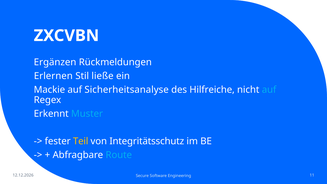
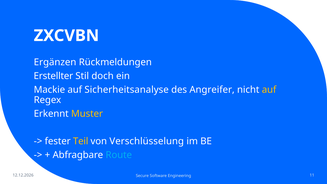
Erlernen: Erlernen -> Erstellter (53, 76)
ließe: ließe -> doch (103, 76)
Hilfreiche: Hilfreiche -> Angreifer (212, 90)
auf colour: light blue -> yellow (269, 90)
Muster colour: light blue -> yellow (87, 114)
Integritätsschutz: Integritätsschutz -> Verschlüsselung (147, 141)
